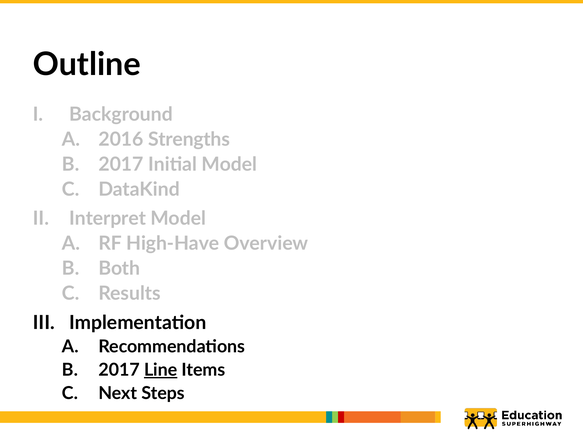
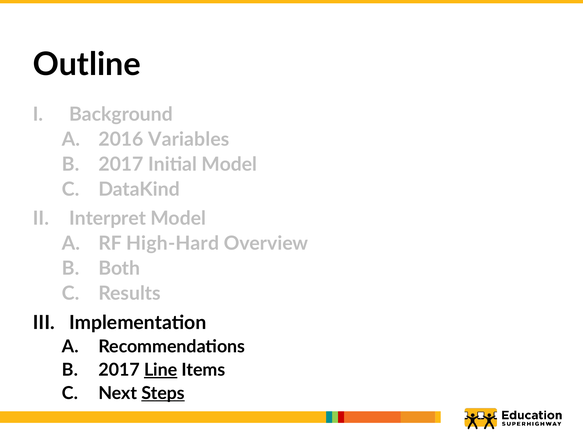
Strengths: Strengths -> Variables (189, 140)
High-Have: High-Have -> High-Hard (173, 244)
Steps underline: none -> present (163, 393)
